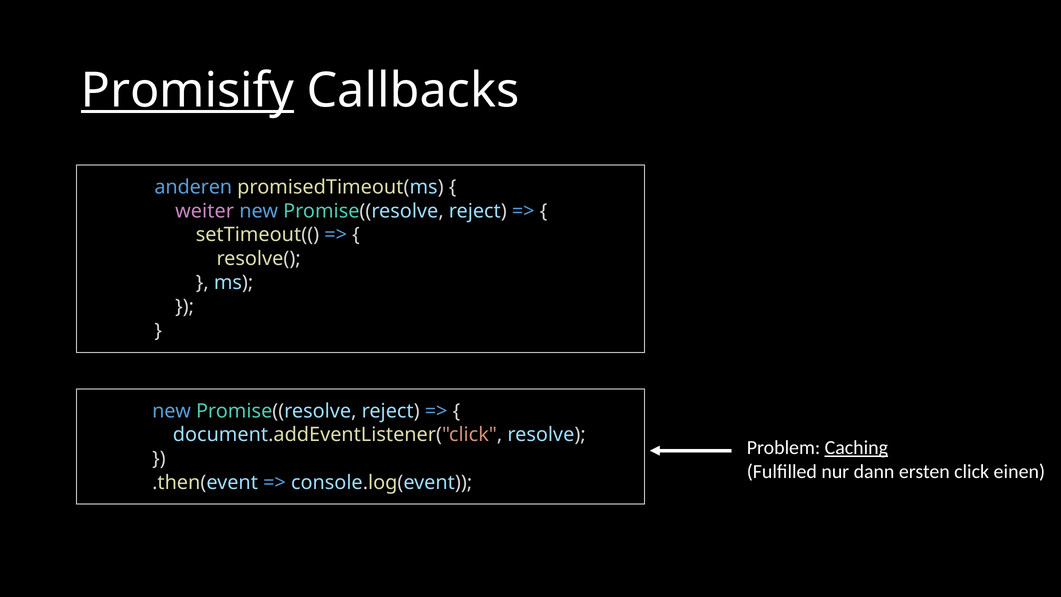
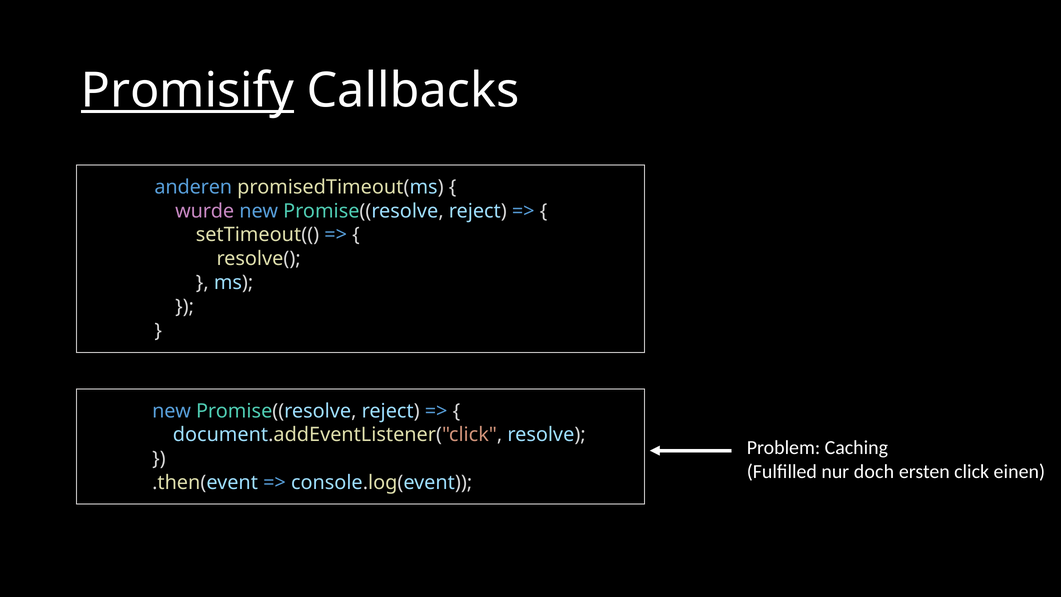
weiter: weiter -> wurde (205, 211)
Caching underline: present -> none (856, 448)
dann: dann -> doch (874, 471)
